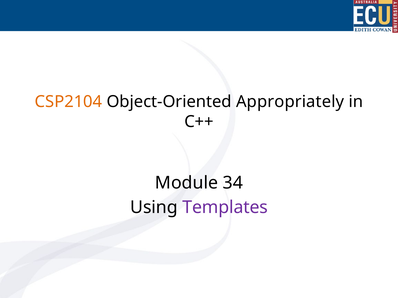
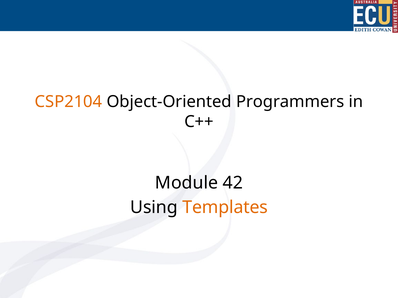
Appropriately: Appropriately -> Programmers (290, 102)
34: 34 -> 42 (233, 183)
Templates colour: purple -> orange (225, 208)
